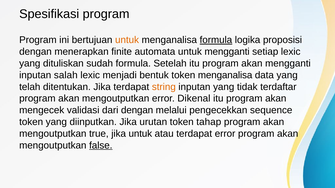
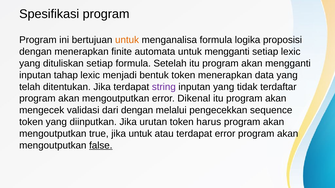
formula underline: present -> none (216, 40)
dituliskan sudah: sudah -> setiap (100, 64)
salah: salah -> tahap (66, 75)
token menganalisa: menganalisa -> menerapkan (225, 75)
string colour: orange -> purple (164, 87)
tahap: tahap -> harus (209, 122)
